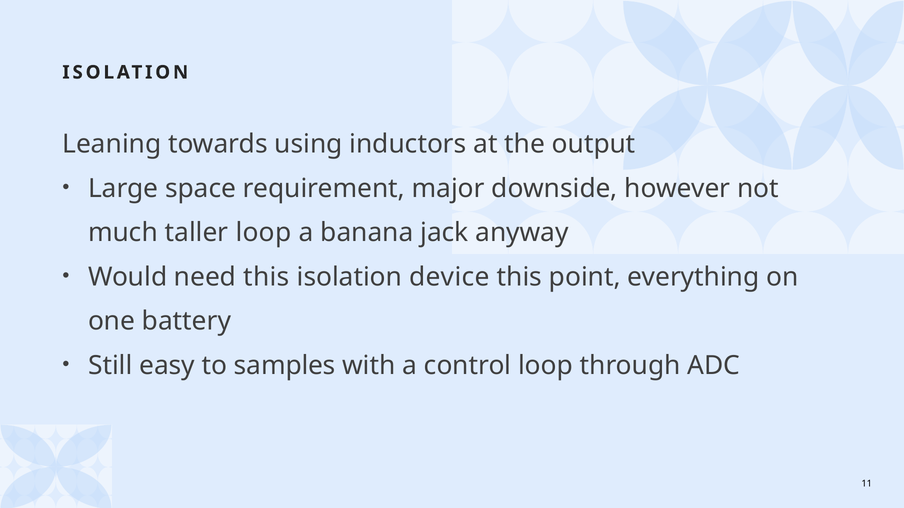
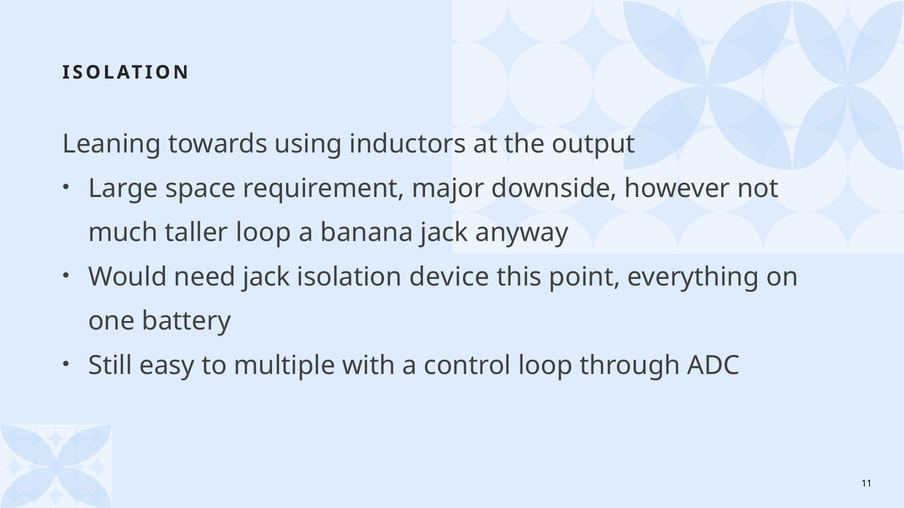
need this: this -> jack (267, 277)
samples: samples -> multiple (285, 366)
